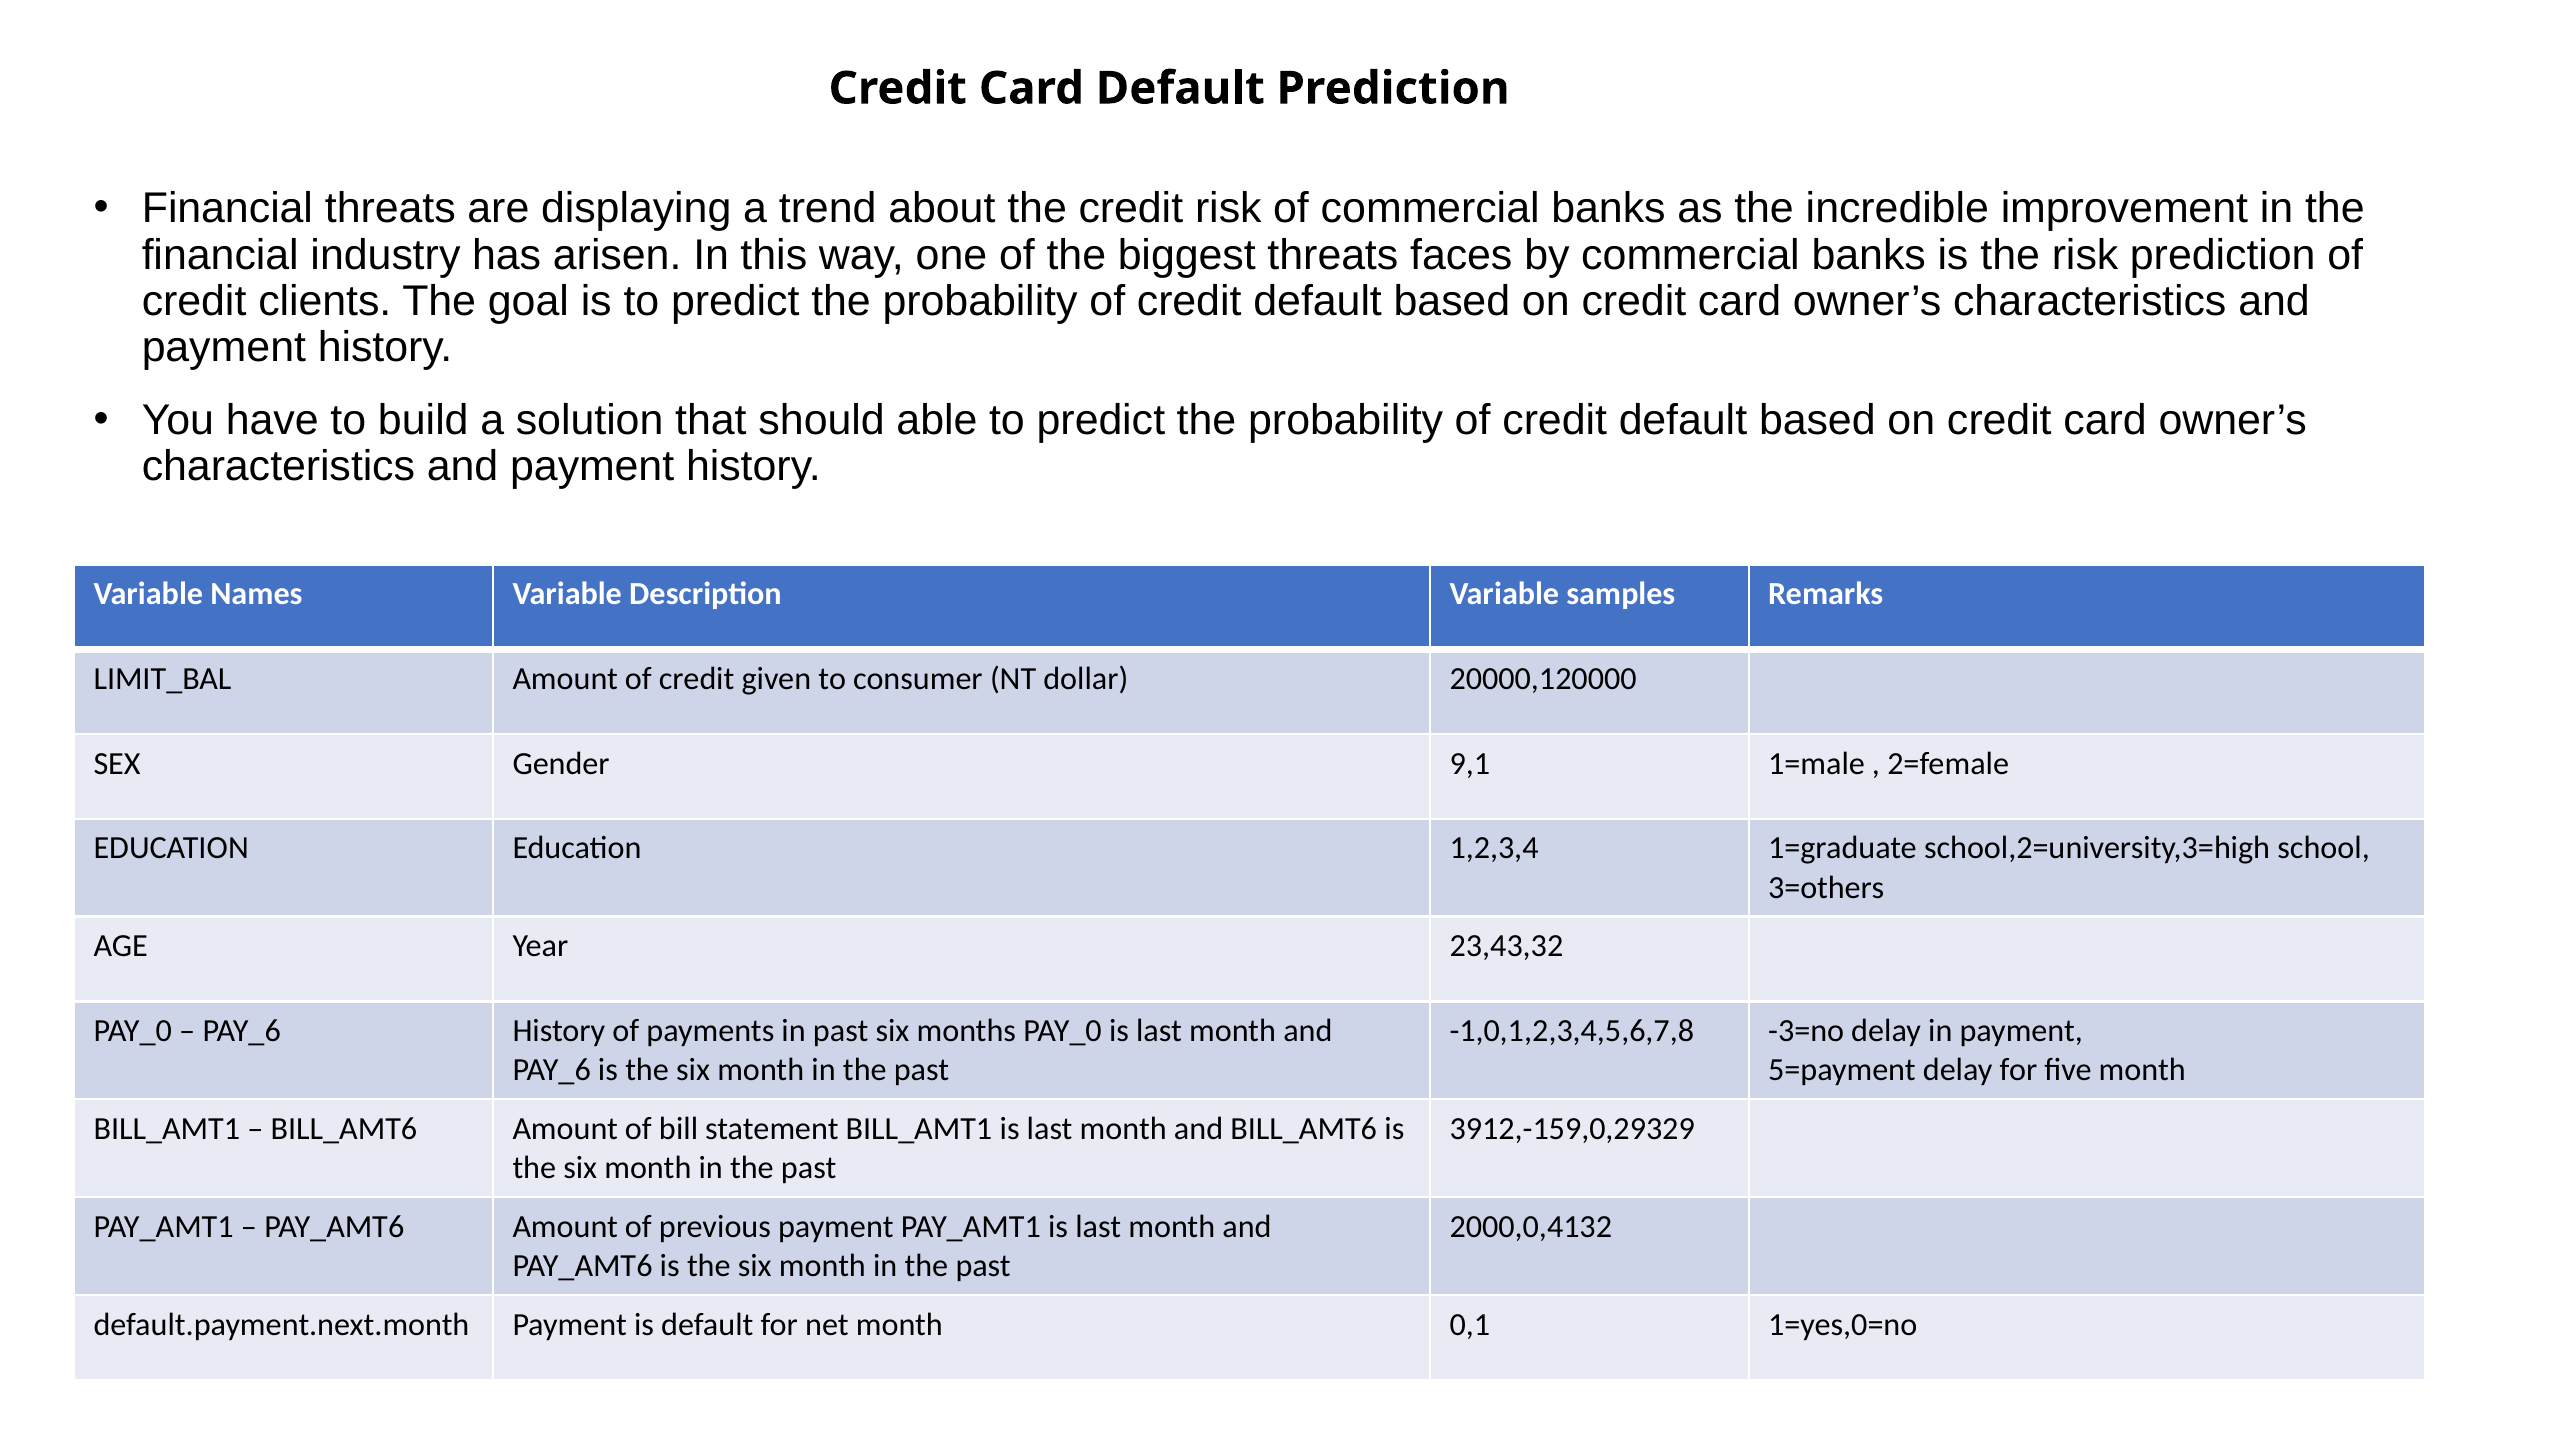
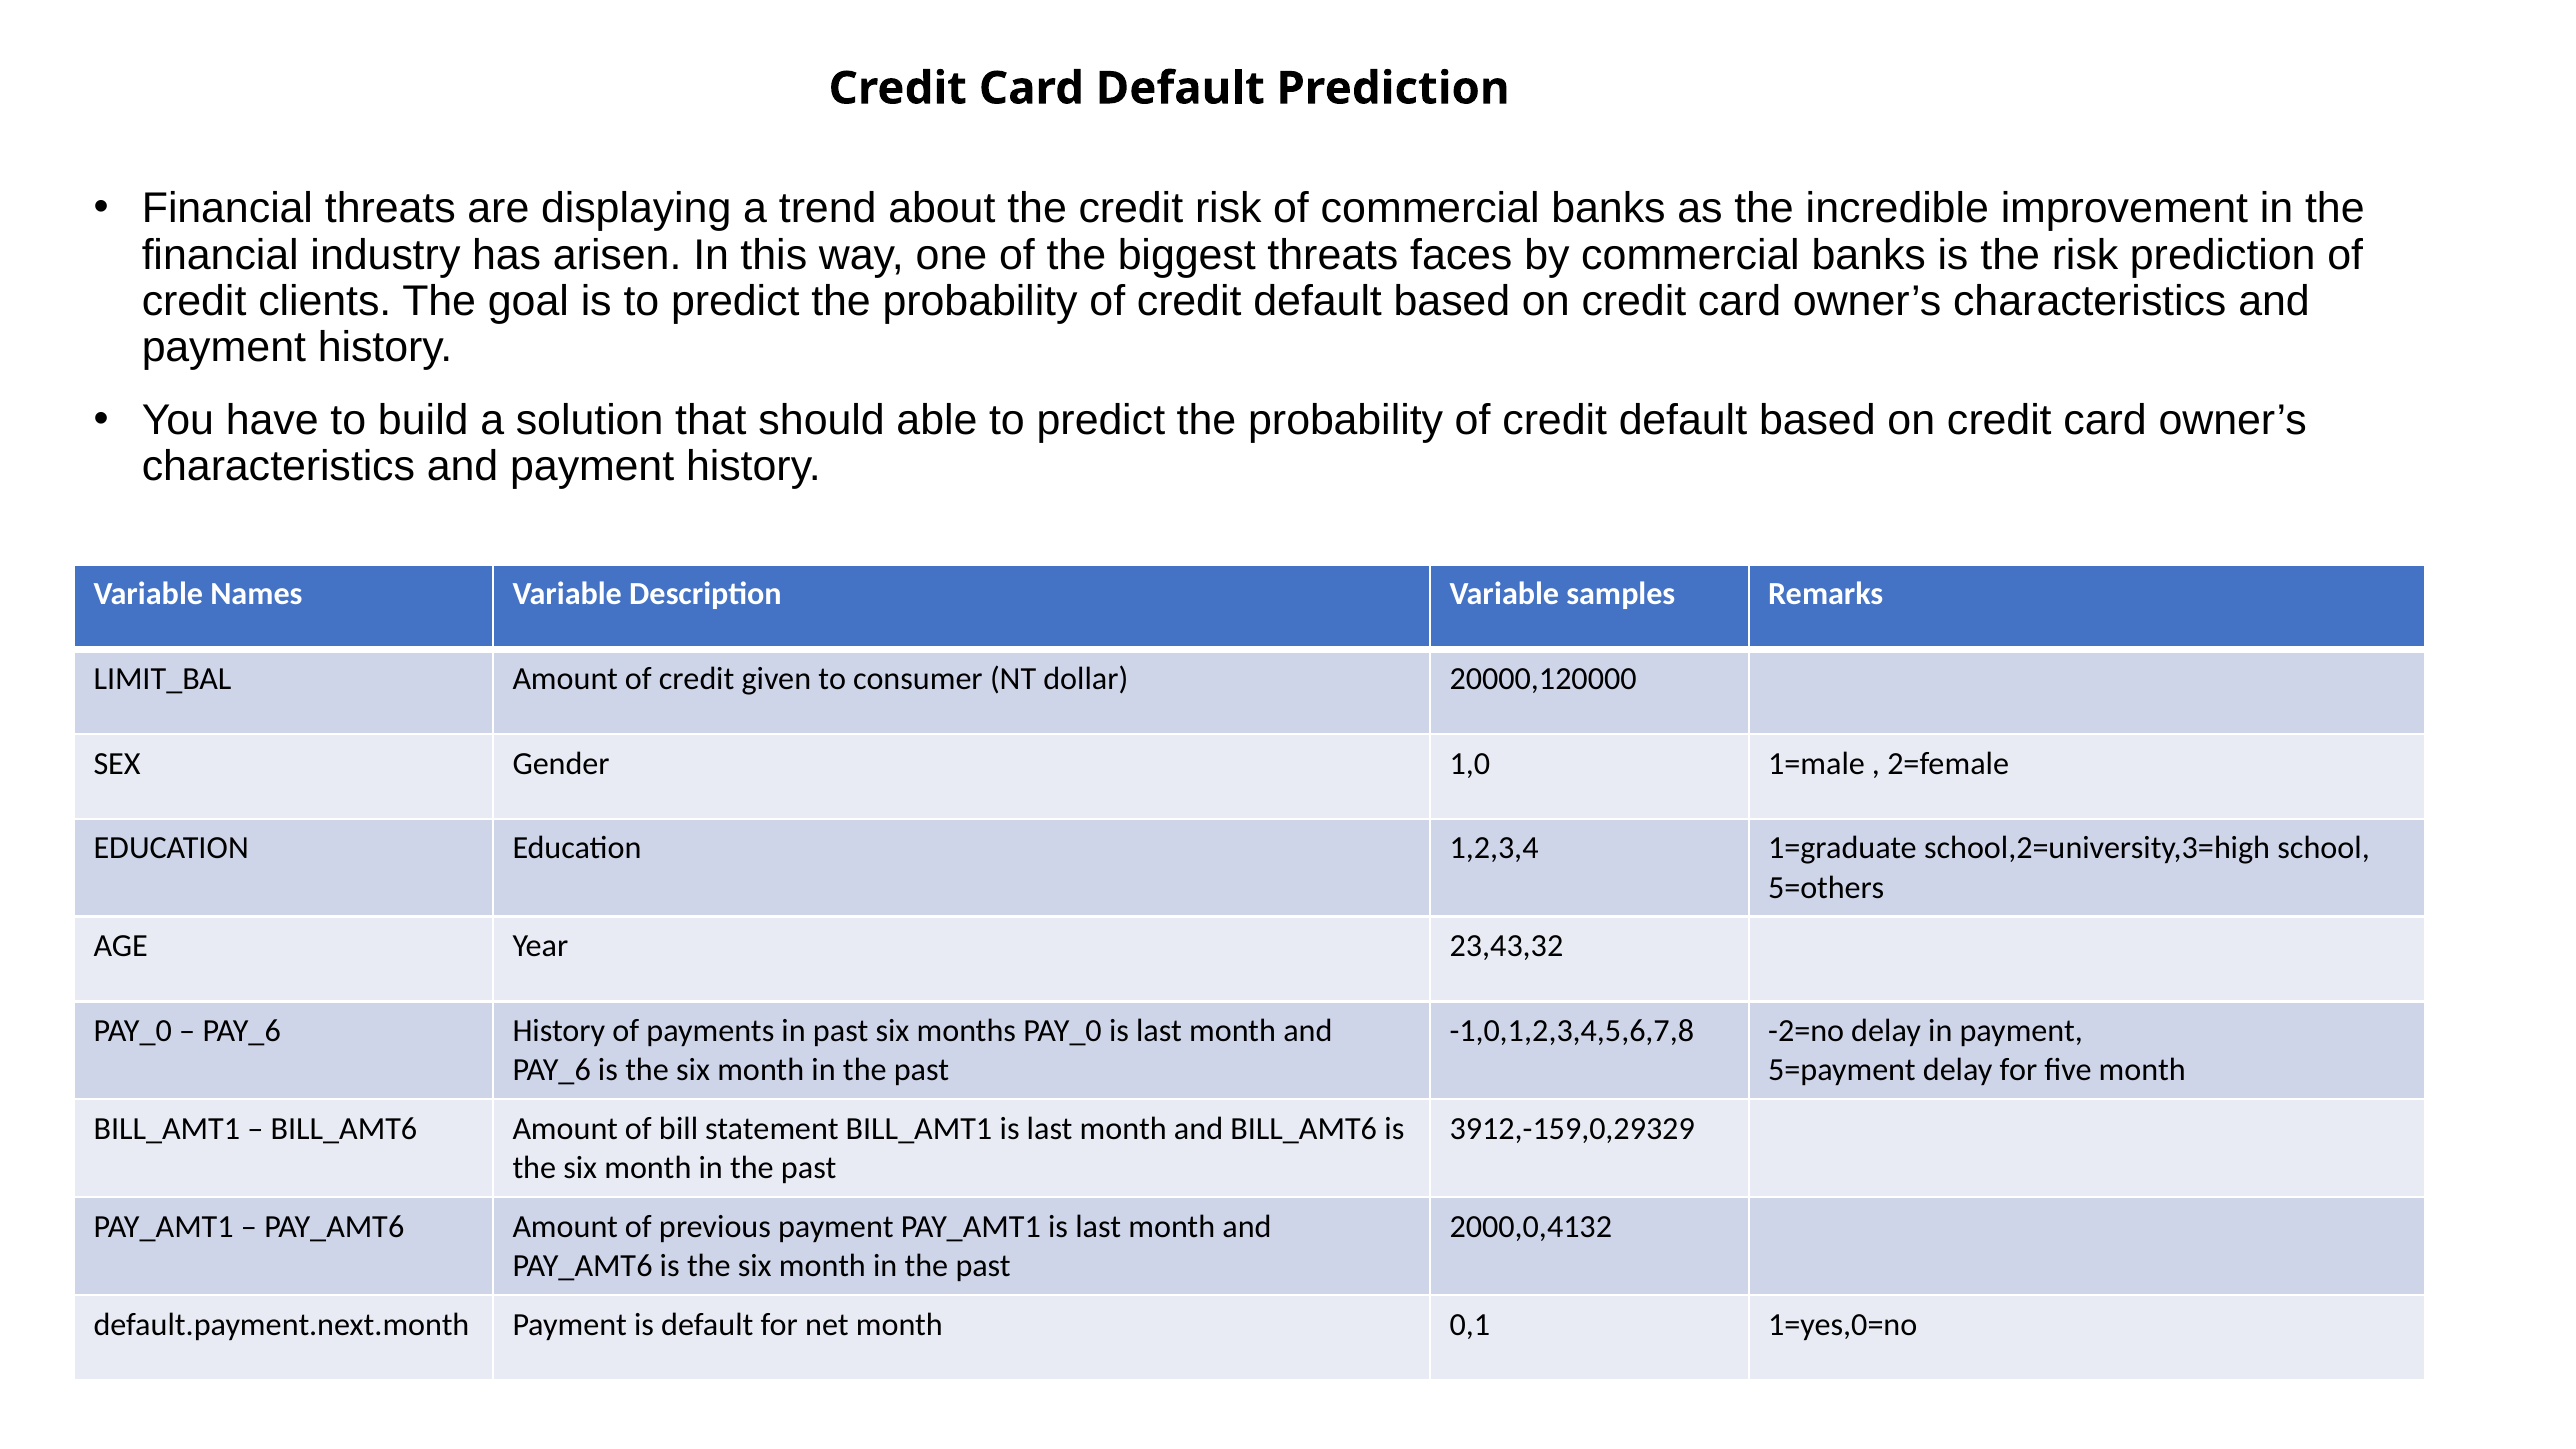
9,1: 9,1 -> 1,0 (1470, 764)
3=others: 3=others -> 5=others (1826, 888)
-3=no: -3=no -> -2=no (1806, 1031)
